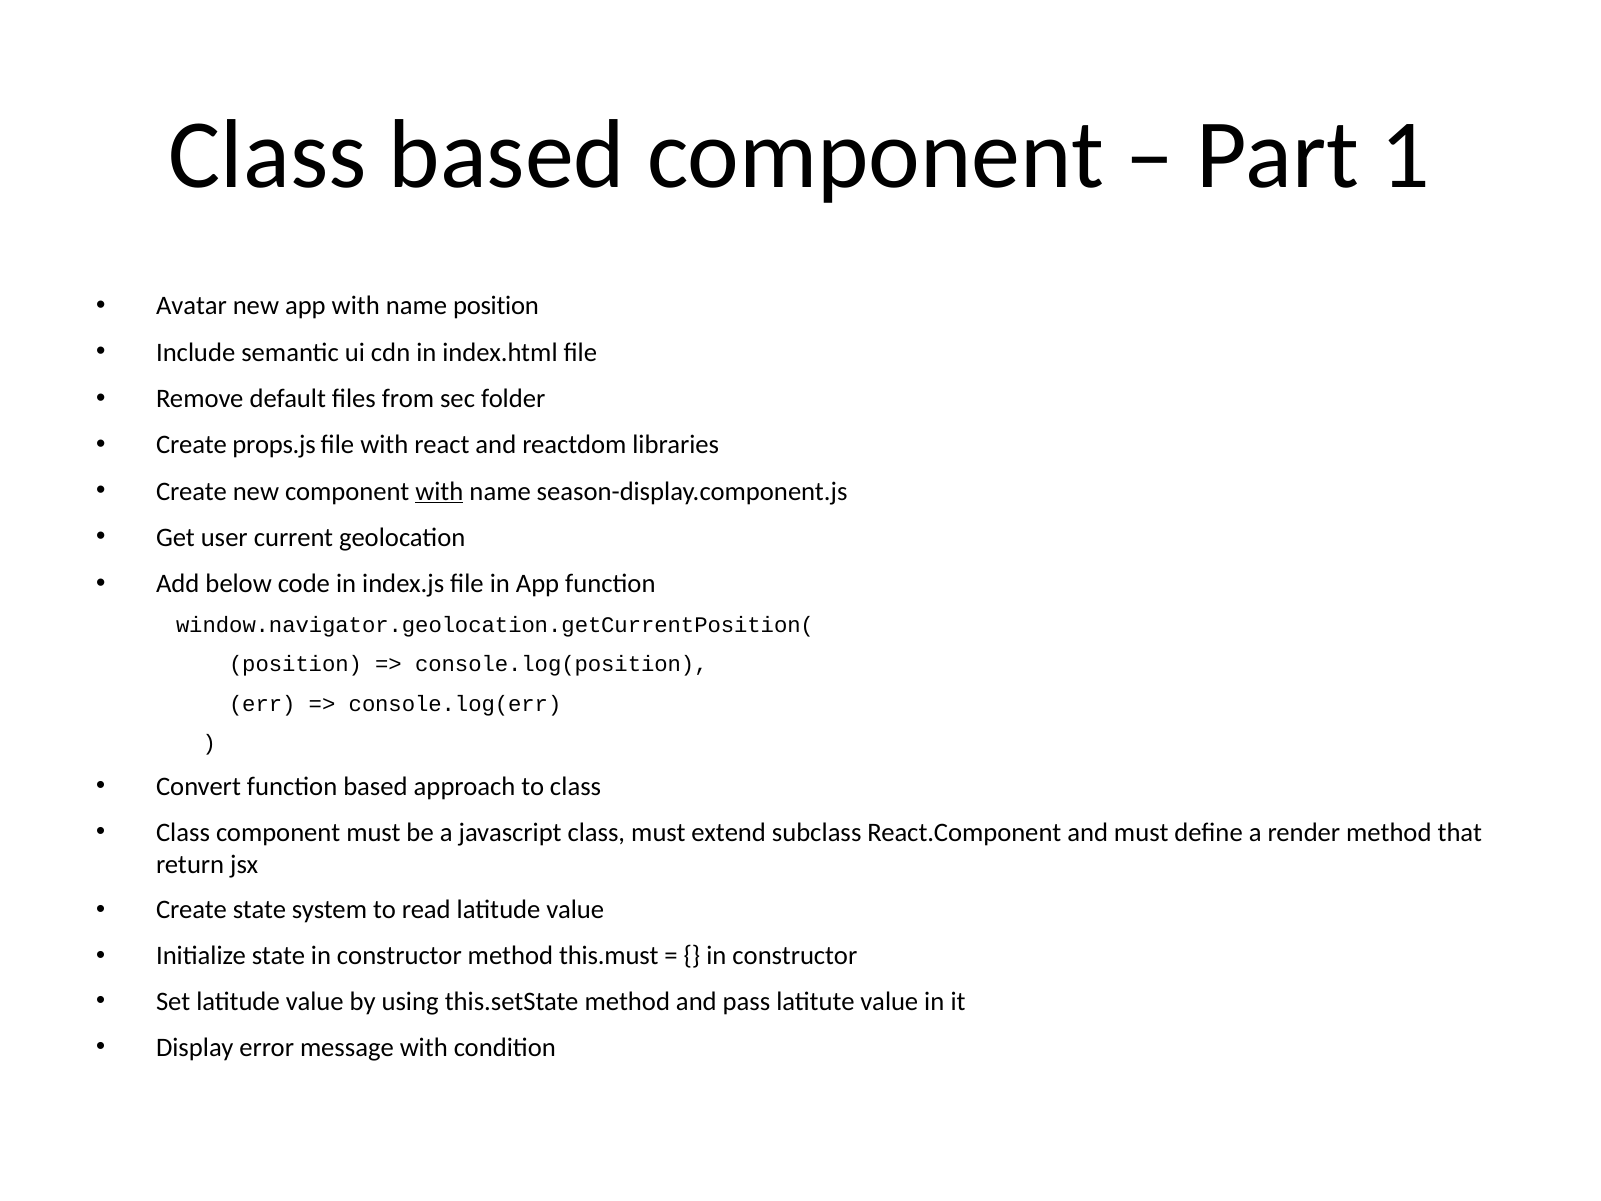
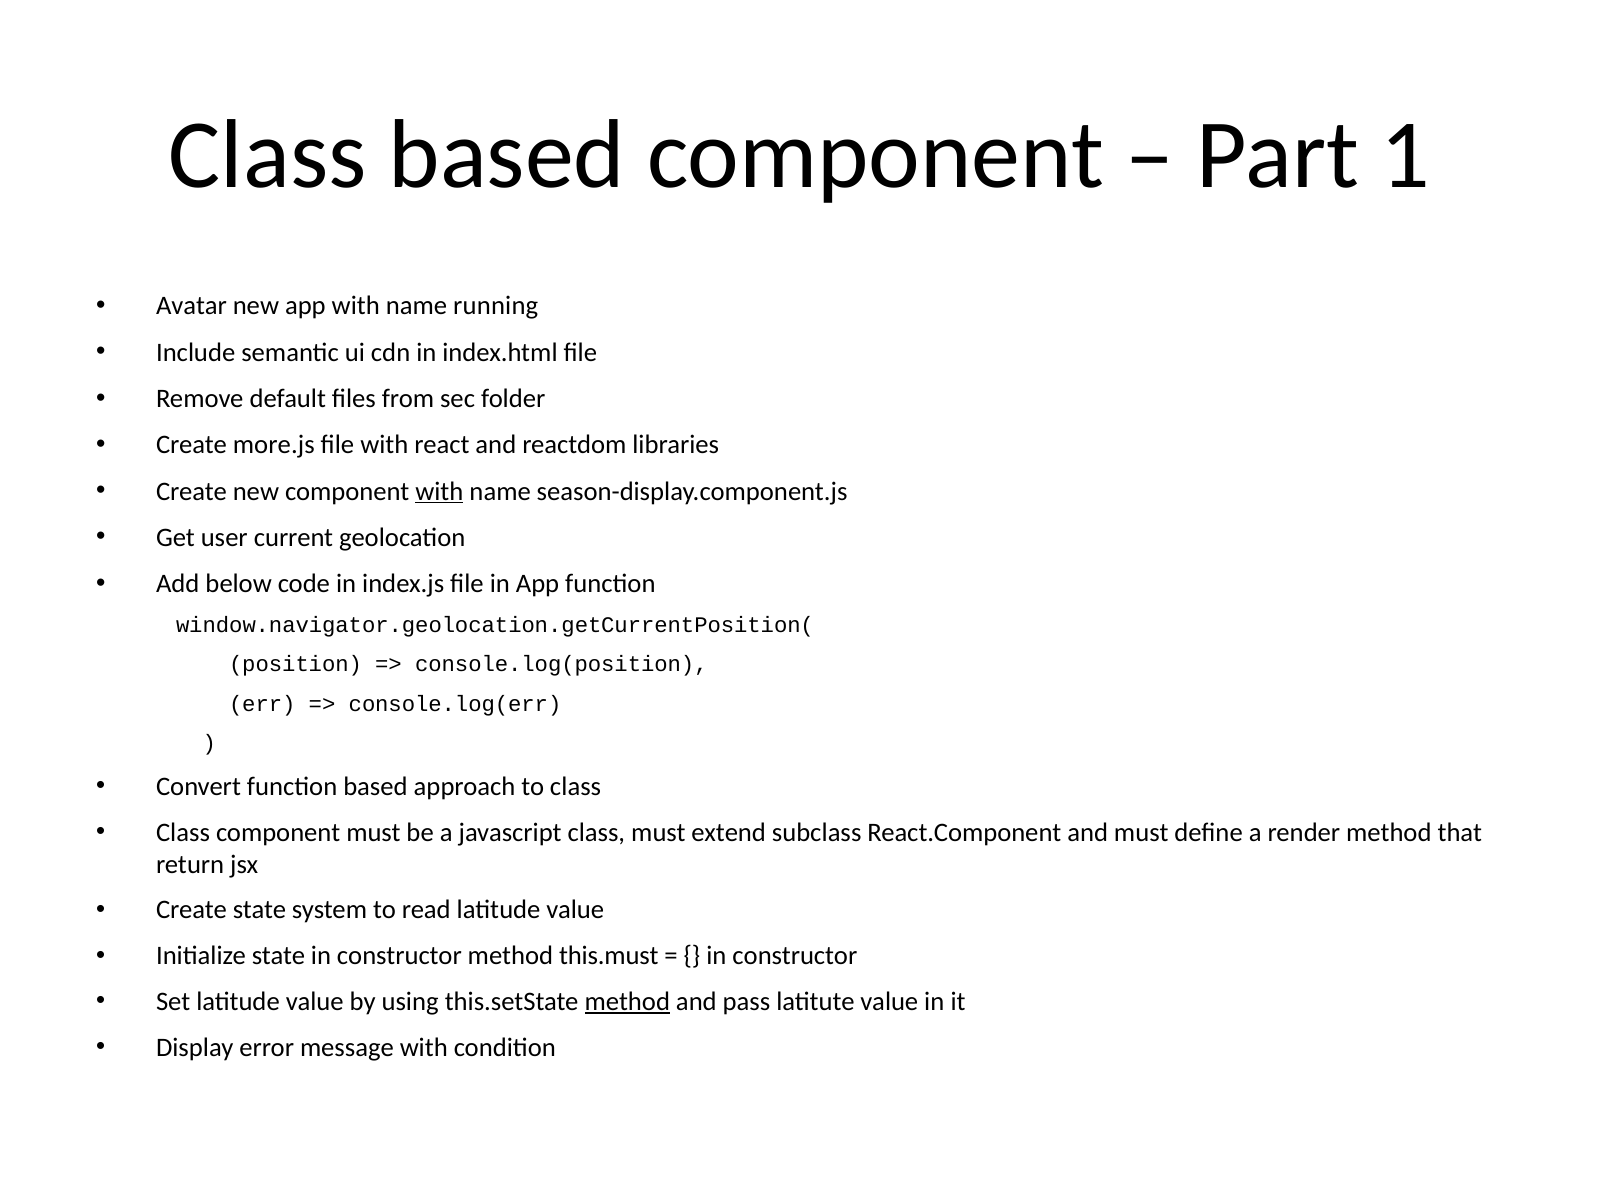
name position: position -> running (496, 306)
props.js: props.js -> more.js (274, 445)
method underline: none -> present (627, 1002)
